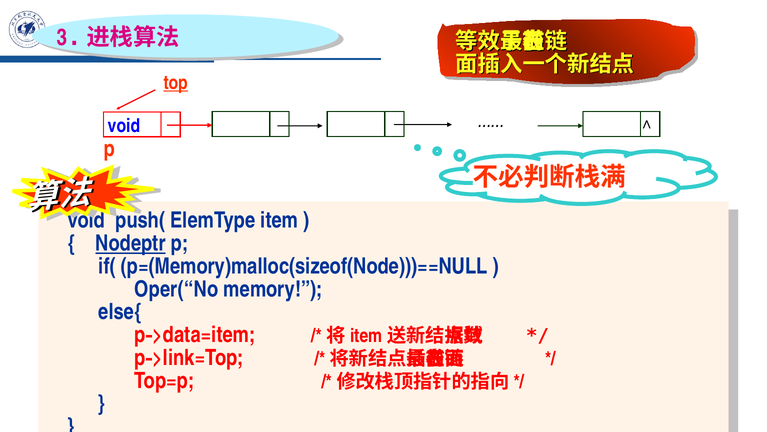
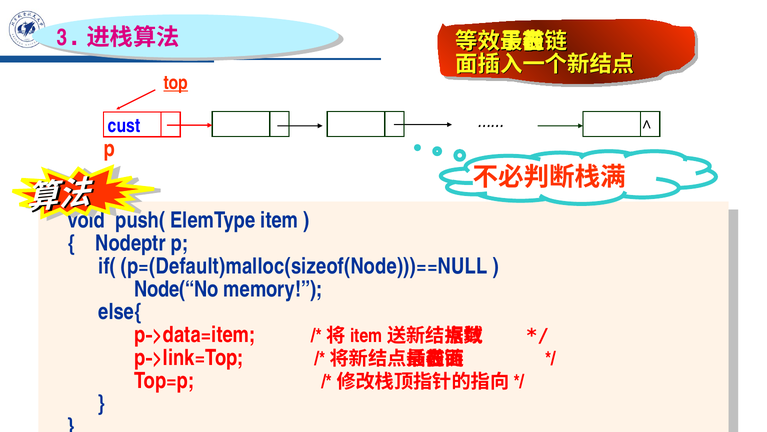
void: void -> cust (124, 126)
Nodeptr underline: present -> none (131, 243)
p=(Memory)malloc(sizeof(Node)))==NULL: p=(Memory)malloc(sizeof(Node)))==NULL -> p=(Default)malloc(sizeof(Node)))==NULL (304, 266)
Oper(“No: Oper(“No -> Node(“No (176, 289)
